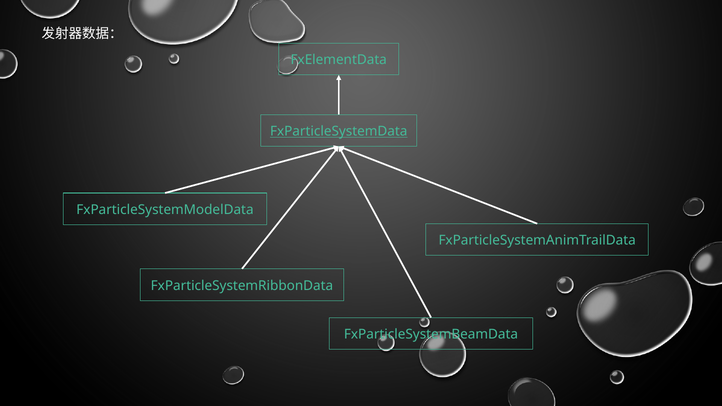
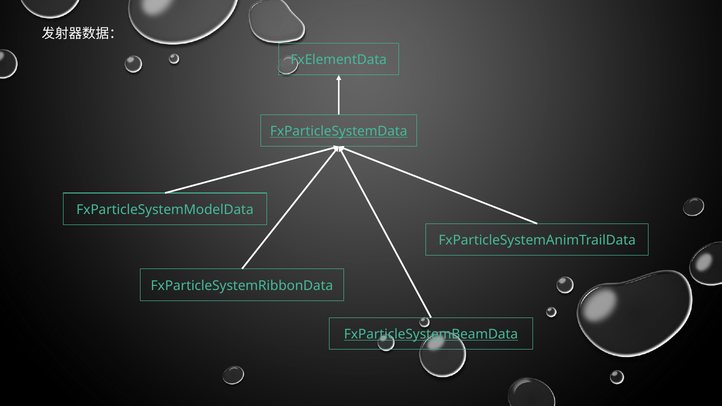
FxParticleSystemBeamData underline: none -> present (431, 334)
